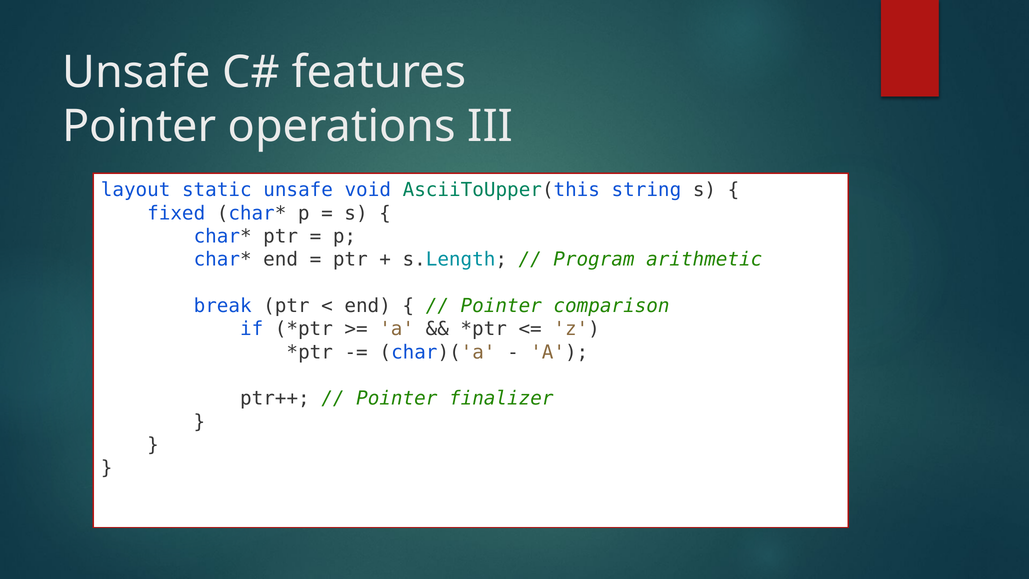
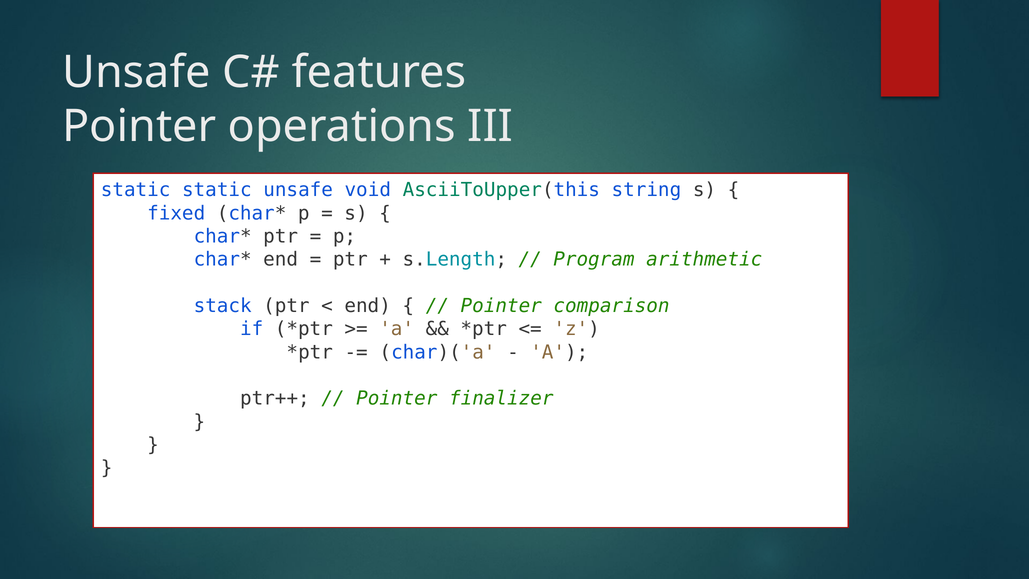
layout: layout -> static (136, 190)
break: break -> stack (223, 306)
